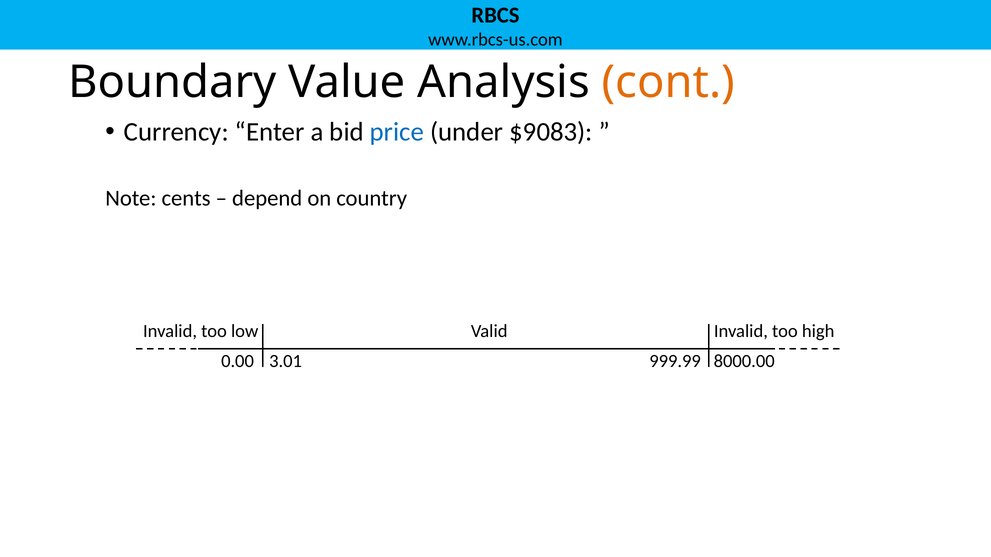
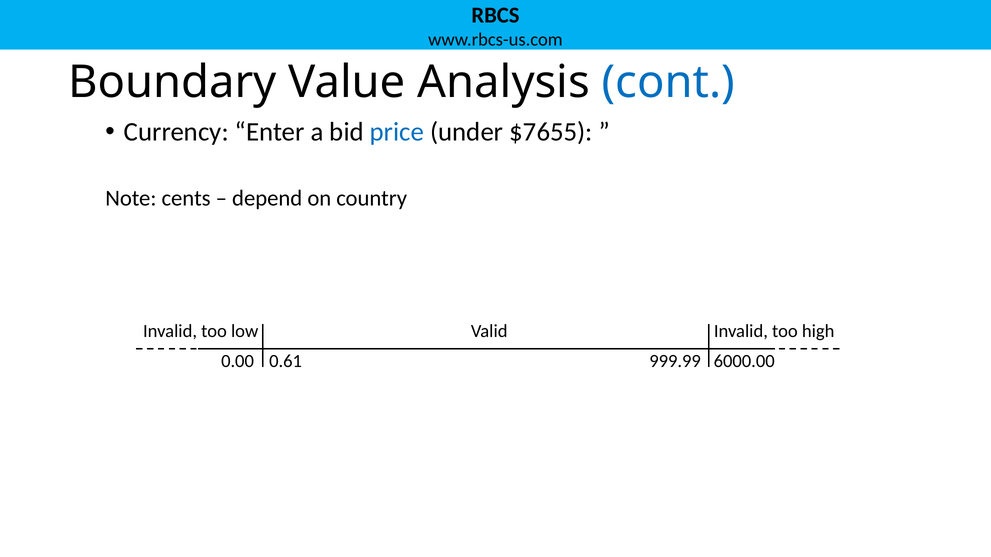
cont colour: orange -> blue (668, 82)
$9083: $9083 -> $7655 (551, 132)
3.01: 3.01 -> 0.61 (286, 361)
8000.00: 8000.00 -> 6000.00 (744, 361)
